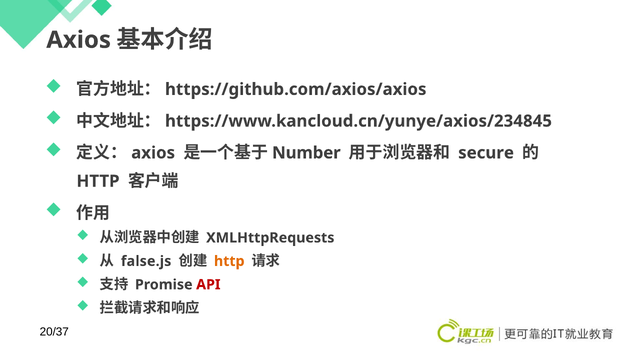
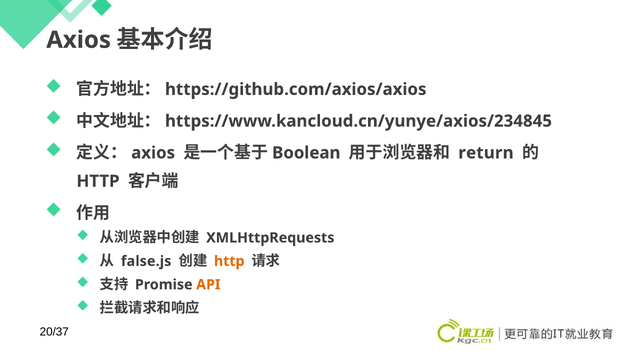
Number: Number -> Boolean (306, 153)
secure: secure -> return (486, 153)
API colour: red -> orange (208, 284)
